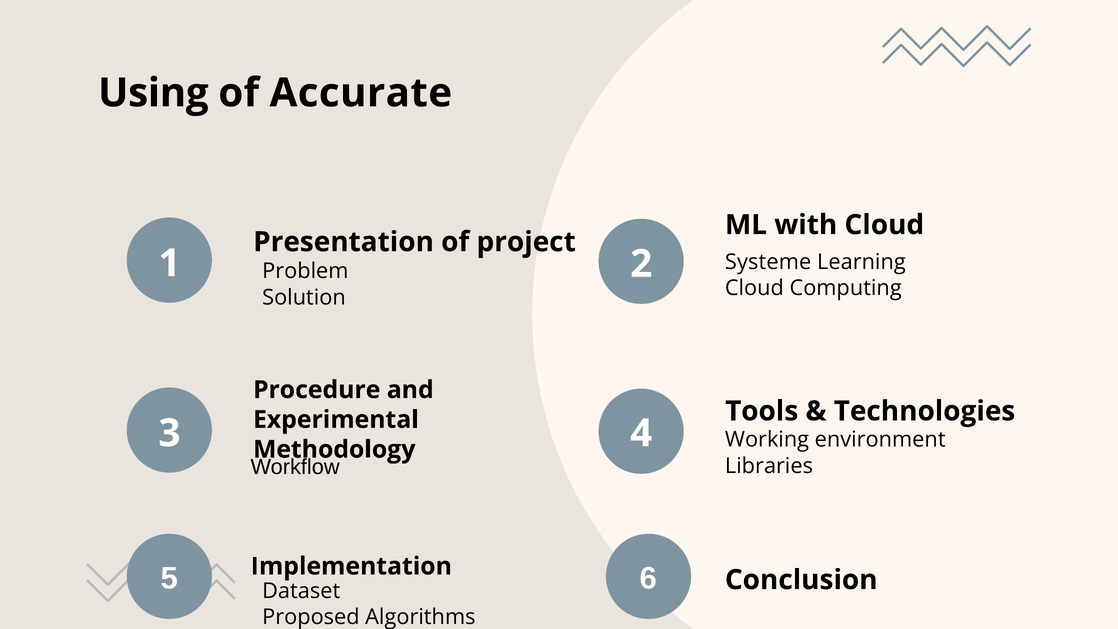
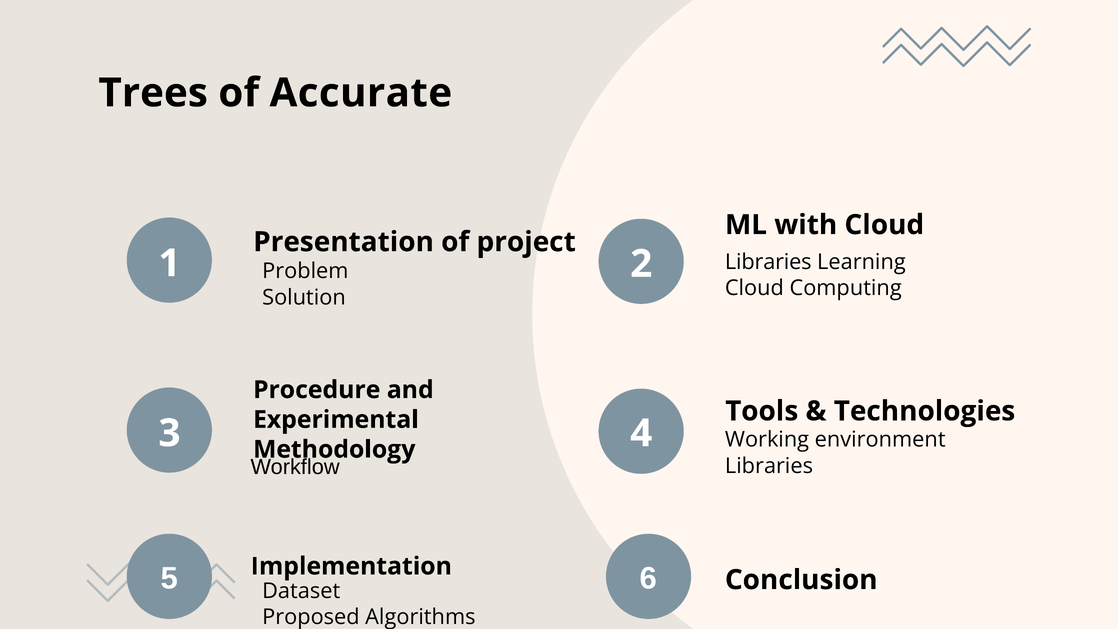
Using: Using -> Trees (153, 93)
Systeme: Systeme -> Libraries (768, 262)
